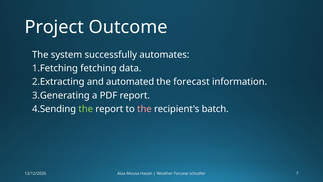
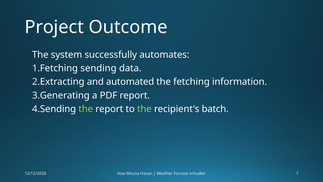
fetching: fetching -> sending (98, 68)
forecast: forecast -> fetching (191, 82)
the colour: pink -> light green (144, 109)
